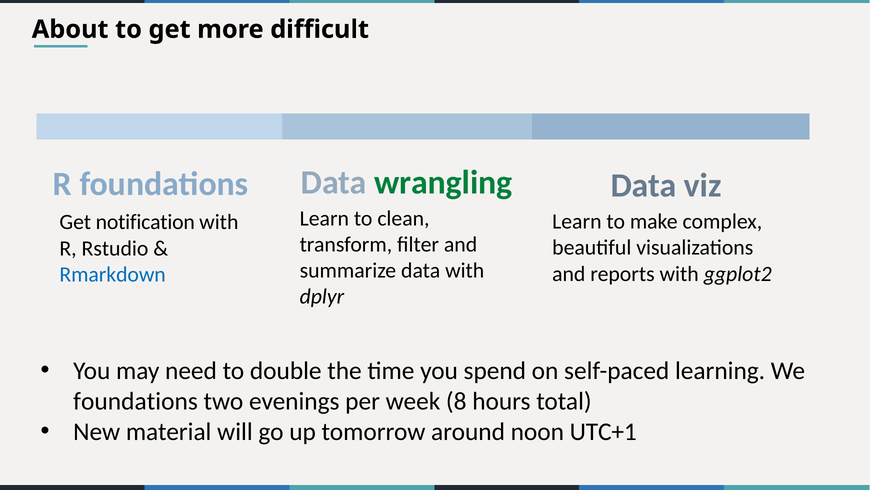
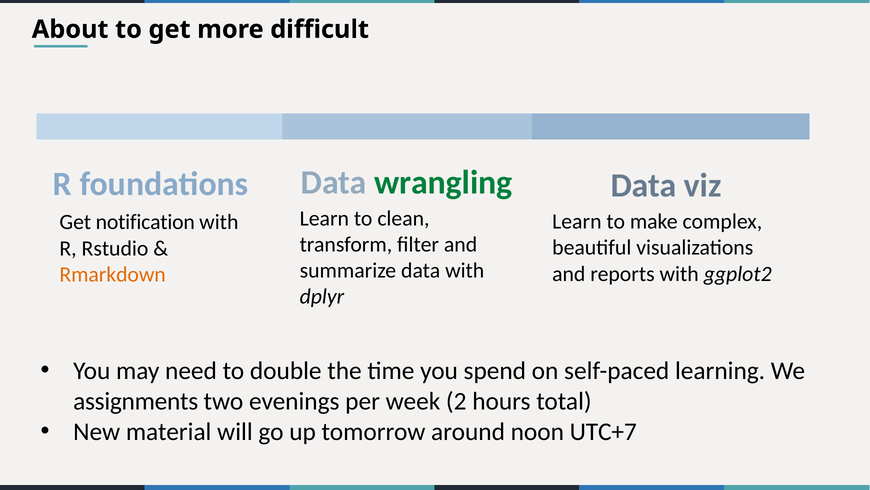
Rmarkdown colour: blue -> orange (113, 274)
foundations: foundations -> assignments (136, 401)
8: 8 -> 2 (456, 401)
UTC+1: UTC+1 -> UTC+7 (603, 431)
